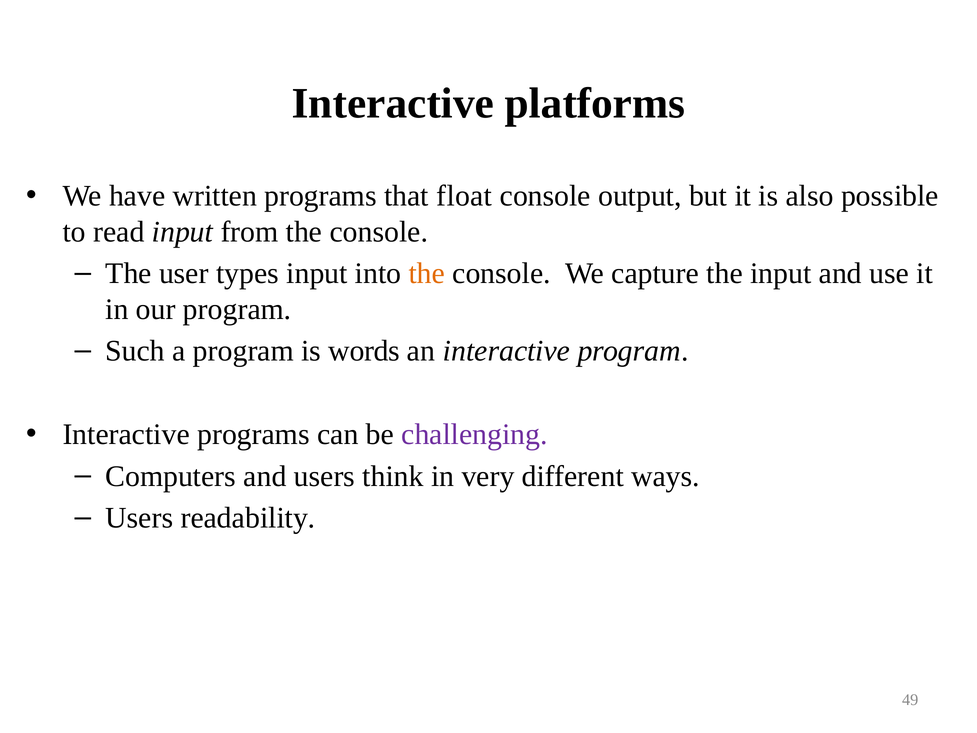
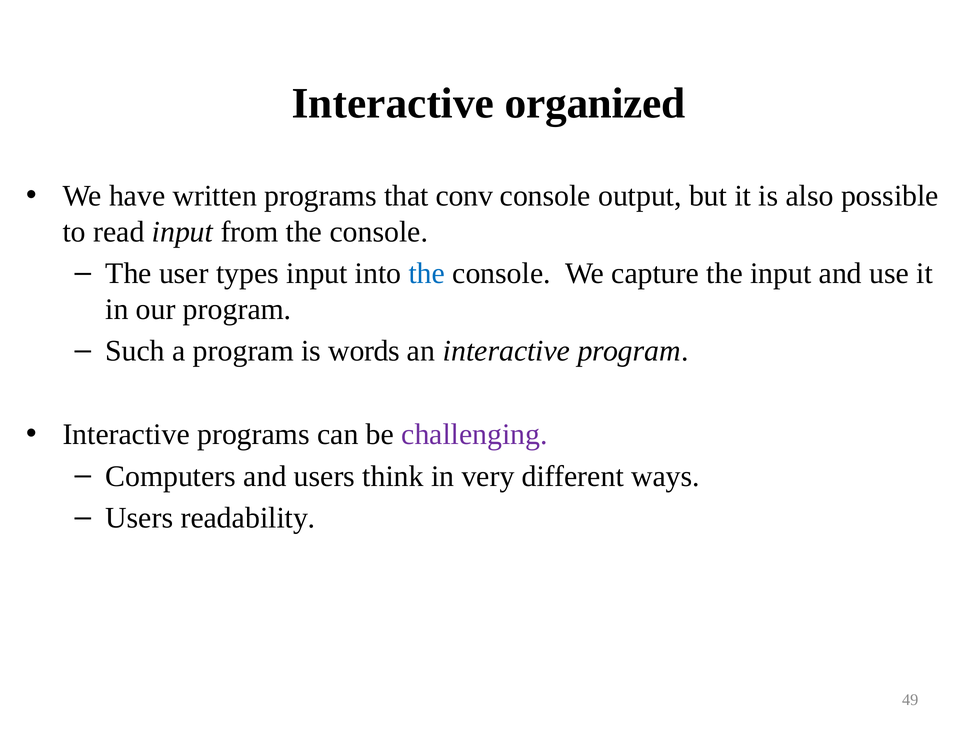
platforms: platforms -> organized (595, 103)
float: float -> conv (464, 196)
the colour: orange -> blue (427, 273)
